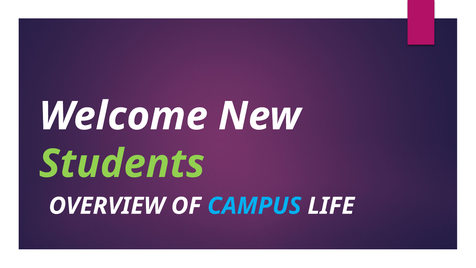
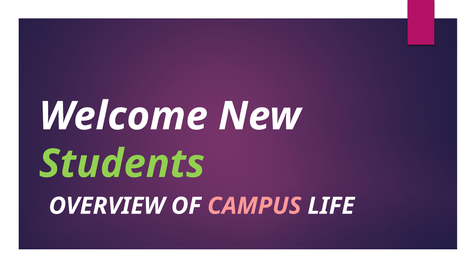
CAMPUS colour: light blue -> pink (254, 206)
